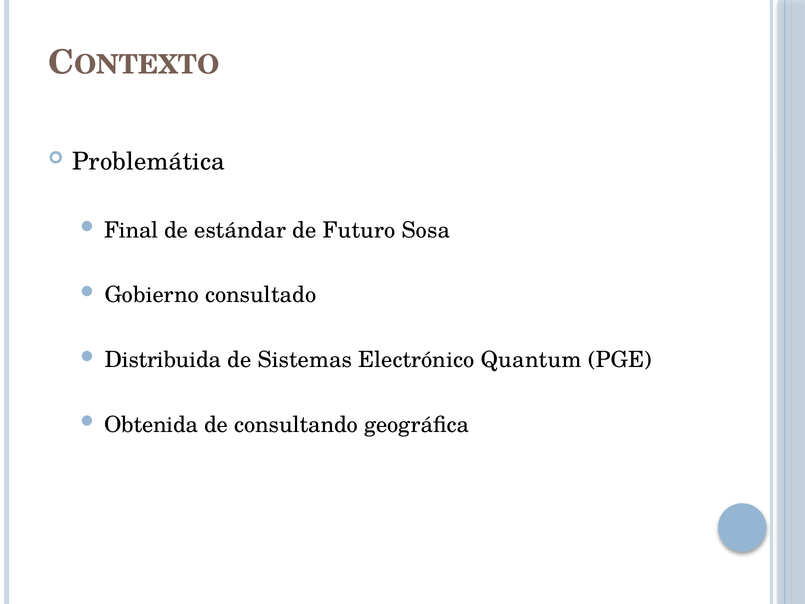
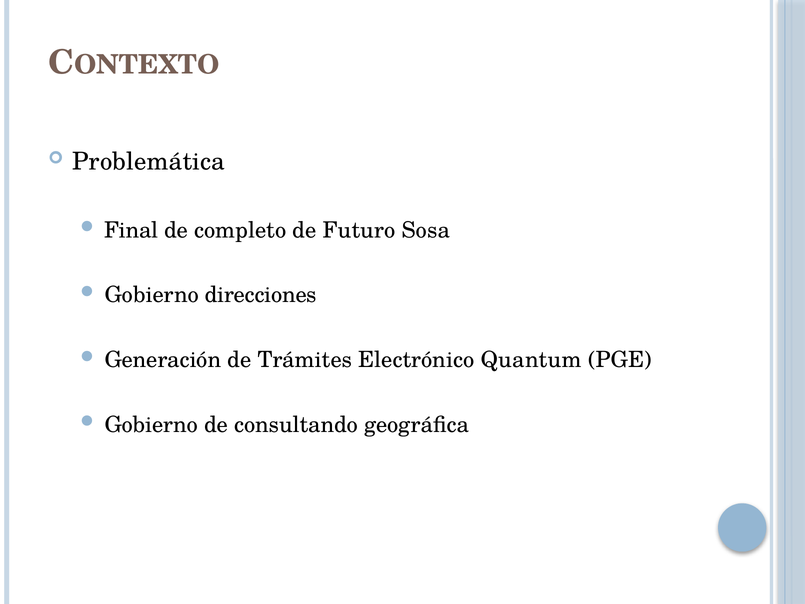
estándar: estándar -> completo (240, 230)
consultado: consultado -> direcciones (261, 295)
Distribuida: Distribuida -> Generación (163, 360)
Sistemas: Sistemas -> Trámites (305, 360)
Obtenida: Obtenida -> Gobierno (151, 425)
